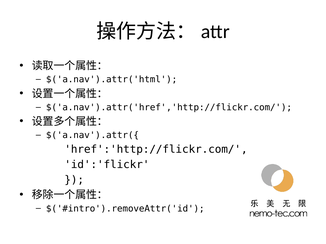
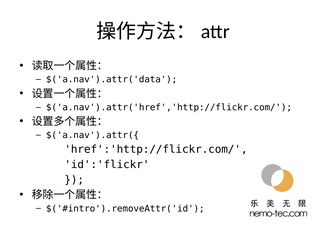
$('a.nav').attr('html: $('a.nav').attr('html -> $('a.nav').attr('data (112, 80)
